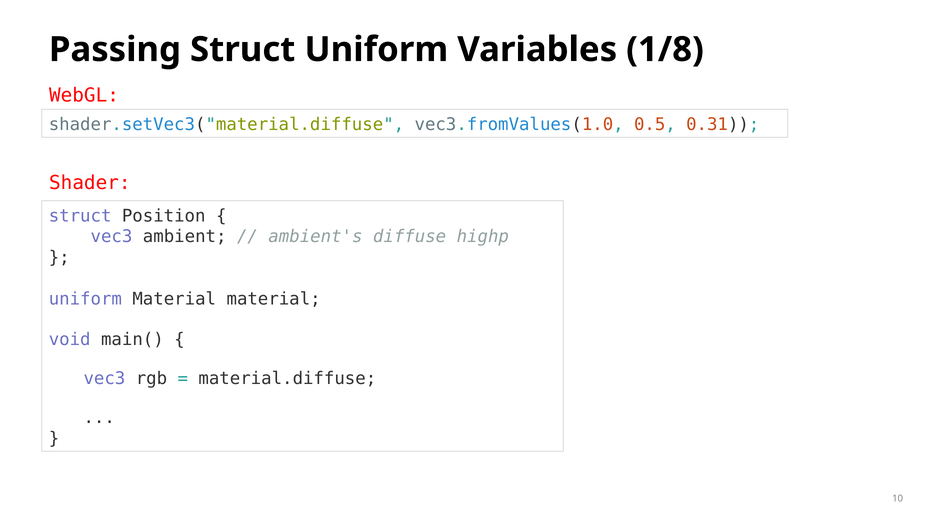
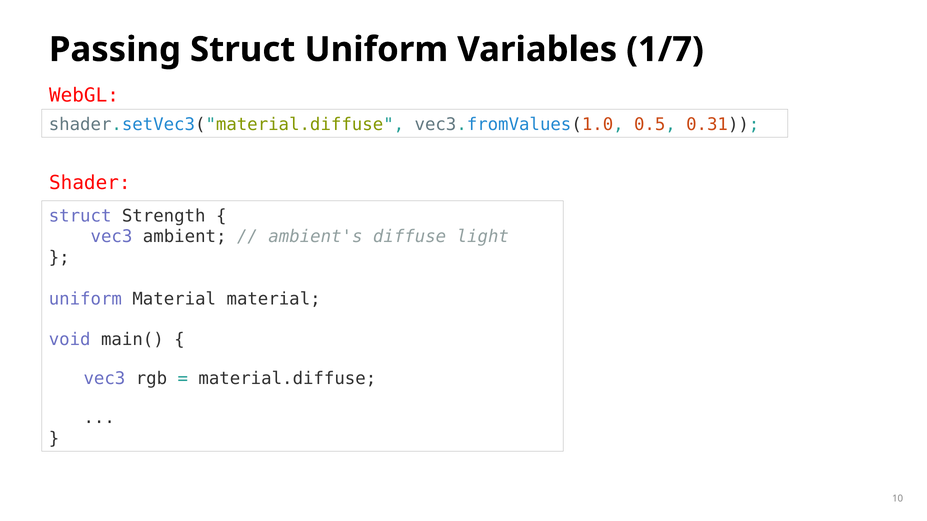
1/8: 1/8 -> 1/7 (665, 50)
Position: Position -> Strength (164, 216)
highp: highp -> light (483, 237)
